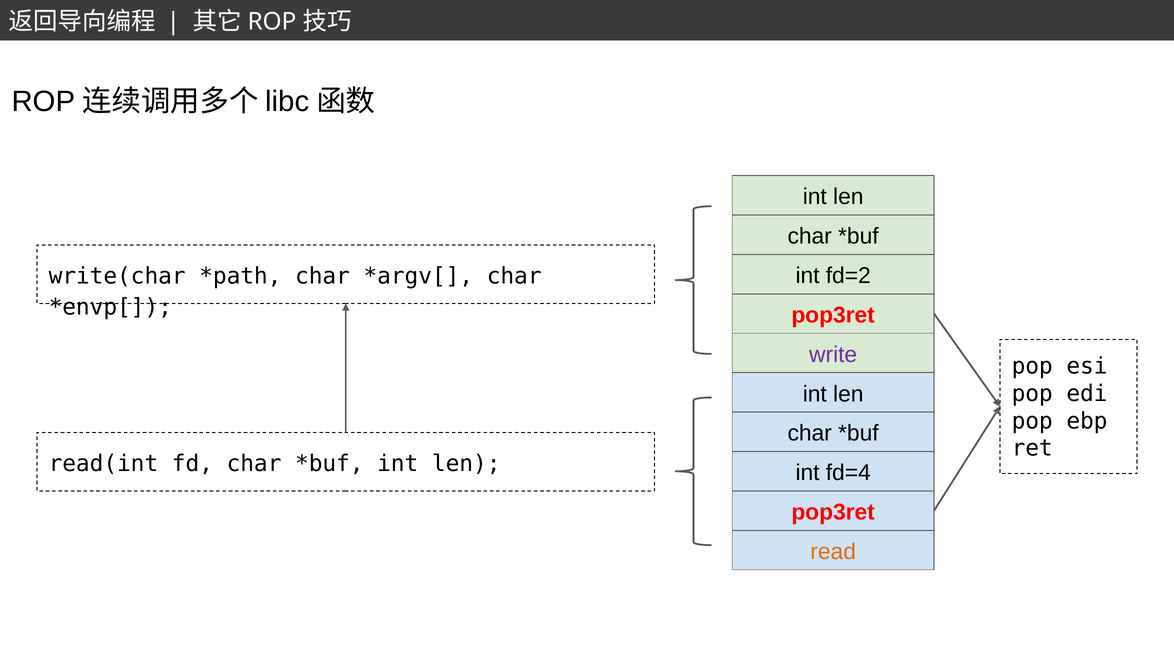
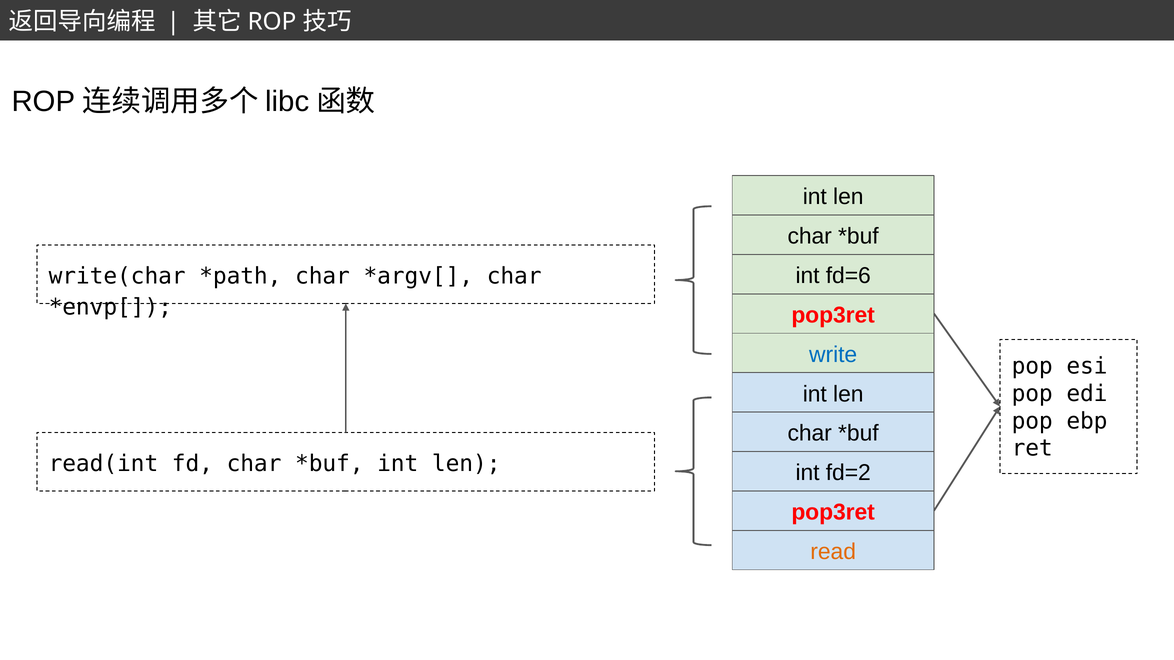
fd=2: fd=2 -> fd=6 (848, 276)
write colour: purple -> blue (833, 355)
fd=4: fd=4 -> fd=2 (848, 473)
